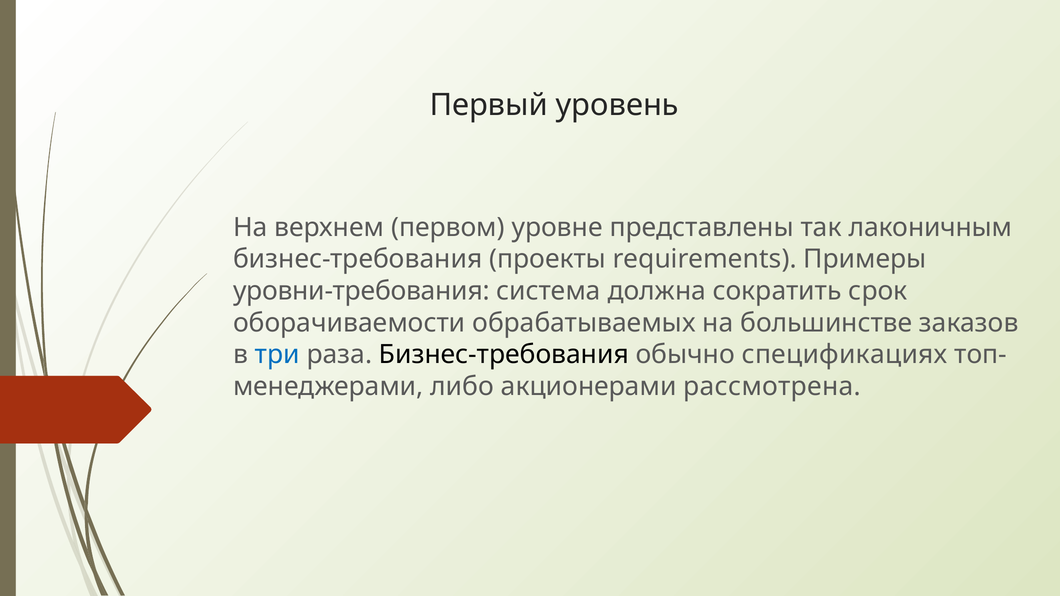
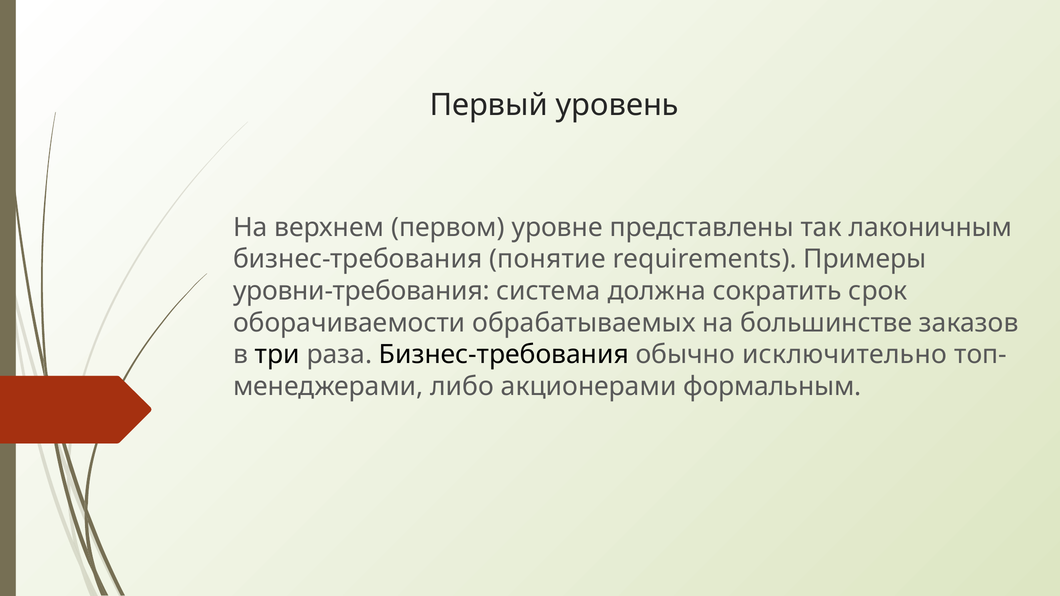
проекты: проекты -> понятие (548, 259)
три colour: blue -> black (277, 355)
спецификациях: спецификациях -> исключительно (845, 355)
рассмотрена: рассмотрена -> формальным (772, 386)
